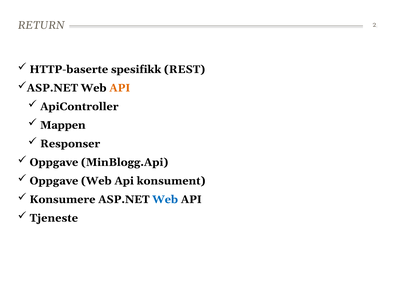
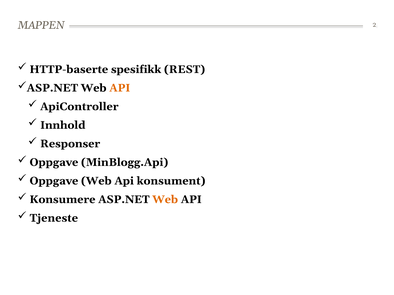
RETURN: RETURN -> MAPPEN (41, 25)
Mappen: Mappen -> Innhold (63, 125)
Web colour: blue -> orange (165, 200)
